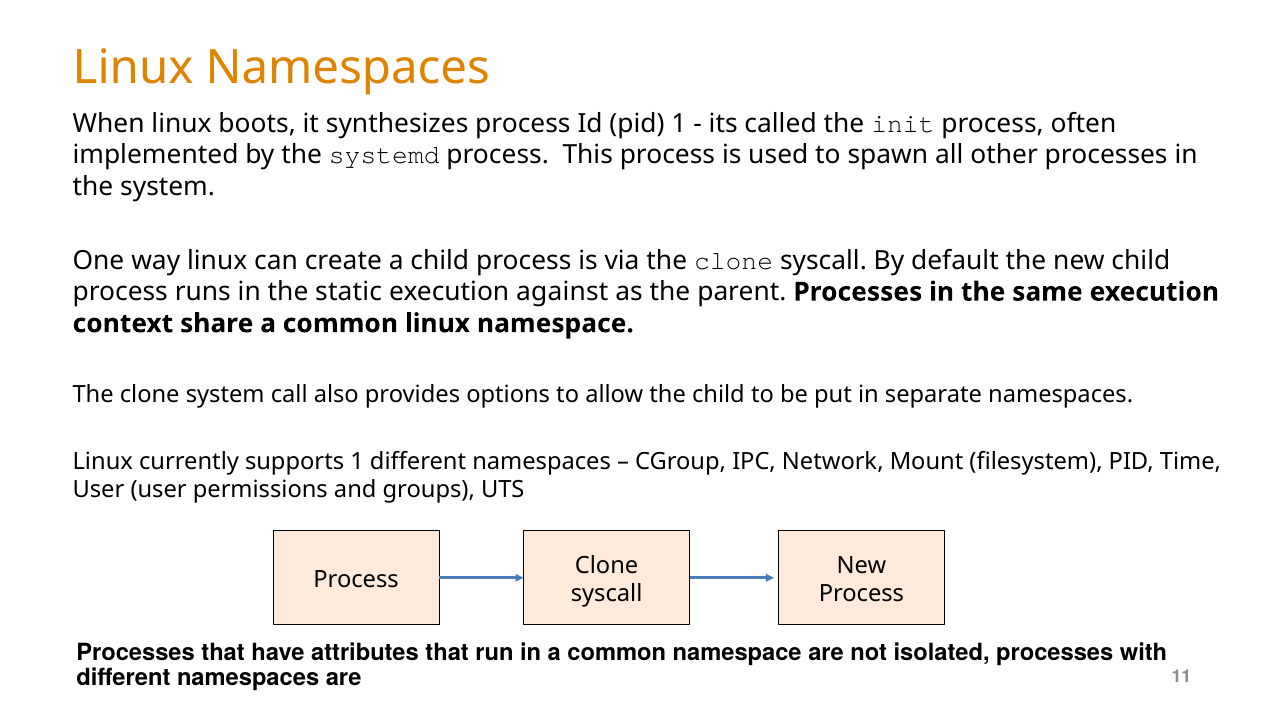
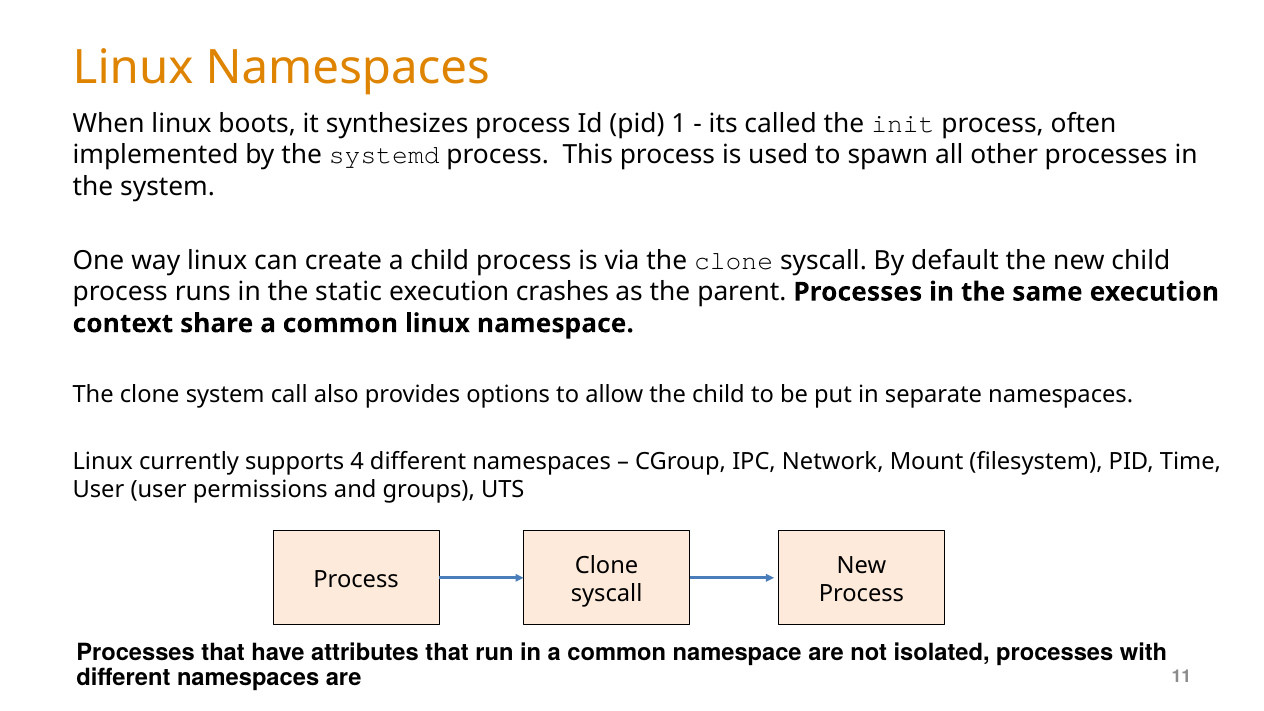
against: against -> crashes (562, 292)
supports 1: 1 -> 4 (357, 461)
